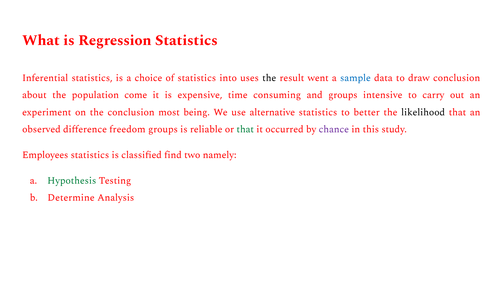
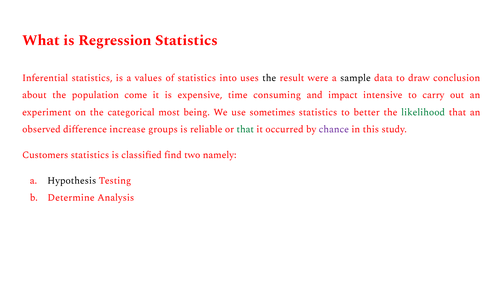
choice: choice -> values (148, 78)
went: went -> were (318, 78)
sample colour: blue -> black (355, 78)
and groups: groups -> impact (343, 95)
the conclusion: conclusion -> categorical (131, 112)
alternative: alternative -> sometimes (272, 112)
likelihood colour: black -> green (423, 112)
freedom: freedom -> increase (127, 129)
Employees: Employees -> Customers (45, 155)
Hypothesis colour: green -> black (72, 180)
